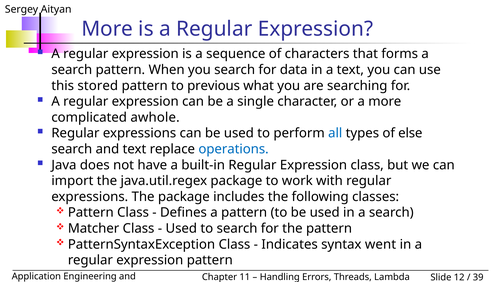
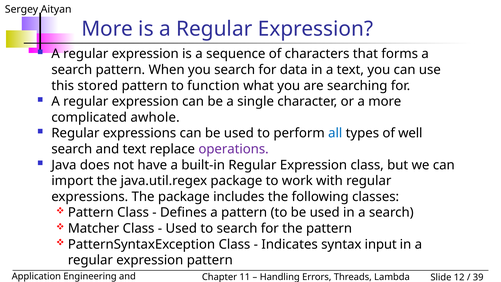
previous: previous -> function (213, 86)
else: else -> well (410, 133)
operations colour: blue -> purple (234, 149)
went: went -> input (381, 244)
